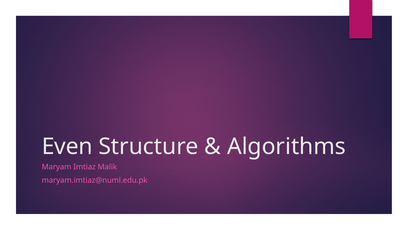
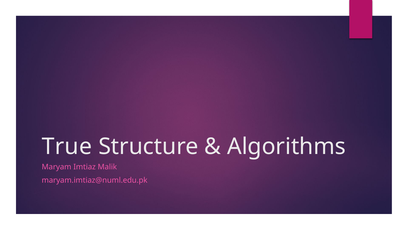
Even: Even -> True (67, 146)
